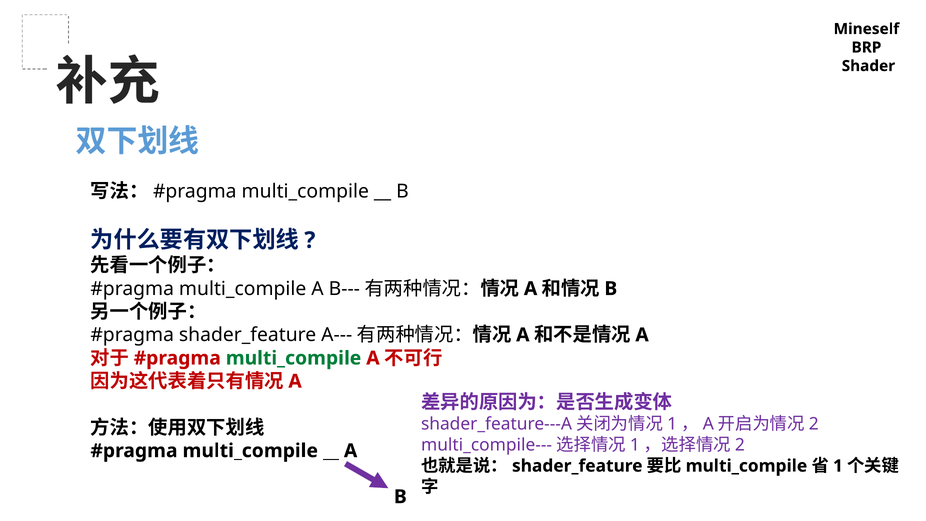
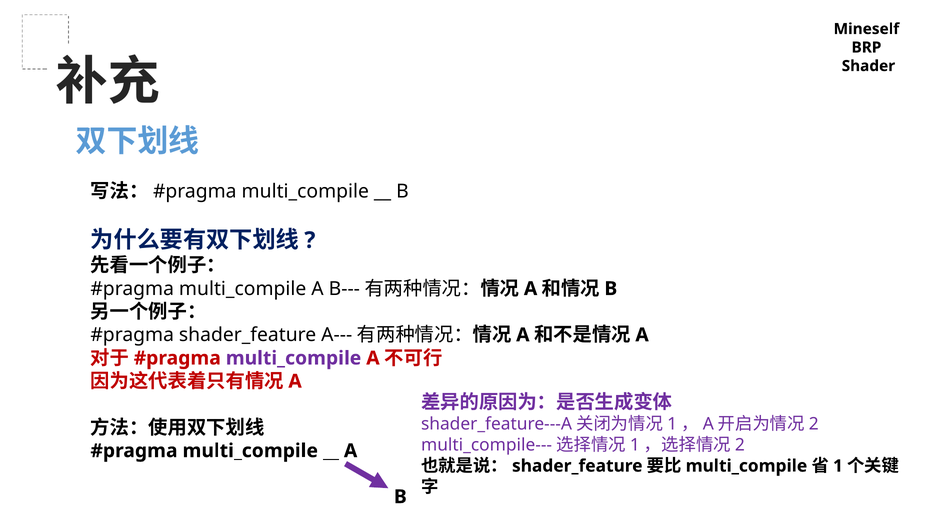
multi_compile colour: green -> purple (294, 358)
